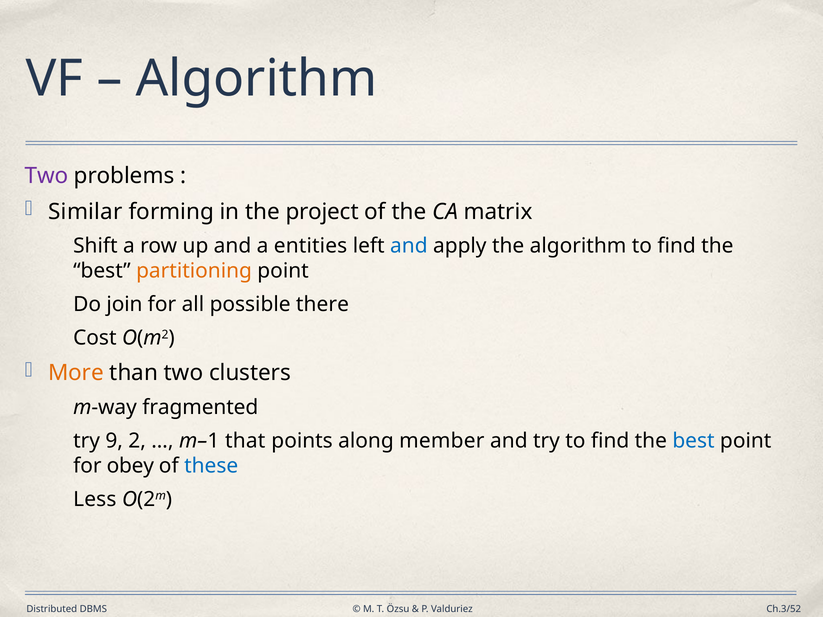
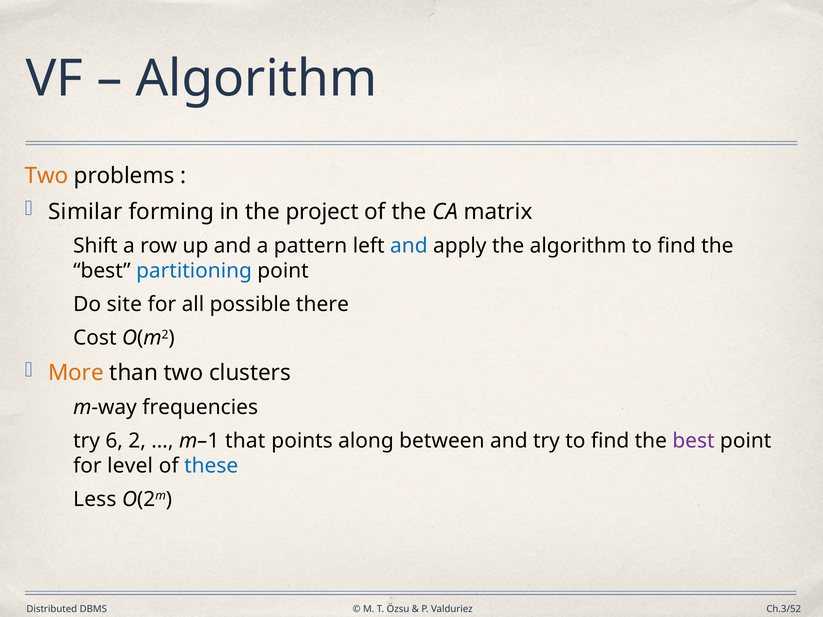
Two colour: purple -> orange (47, 176)
entities: entities -> pattern (311, 246)
partitioning colour: orange -> blue (194, 271)
join: join -> site (124, 305)
fragmented: fragmented -> frequencies (200, 407)
9: 9 -> 6 (114, 441)
member: member -> between (442, 441)
best colour: blue -> purple (693, 441)
obey: obey -> level (130, 466)
